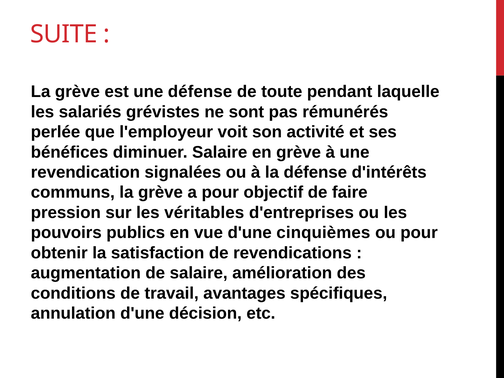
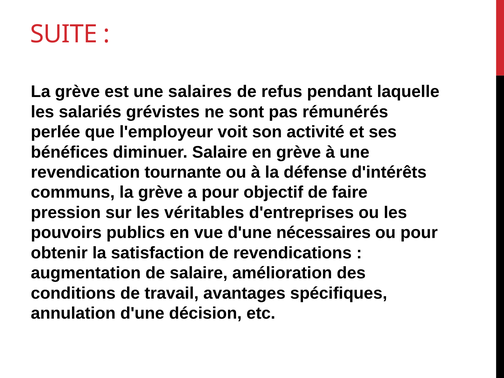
une défense: défense -> salaires (200, 92)
toute: toute -> refus (282, 92)
signalées: signalées -> tournante (183, 172)
cinquièmes: cinquièmes -> nécessaires (324, 233)
